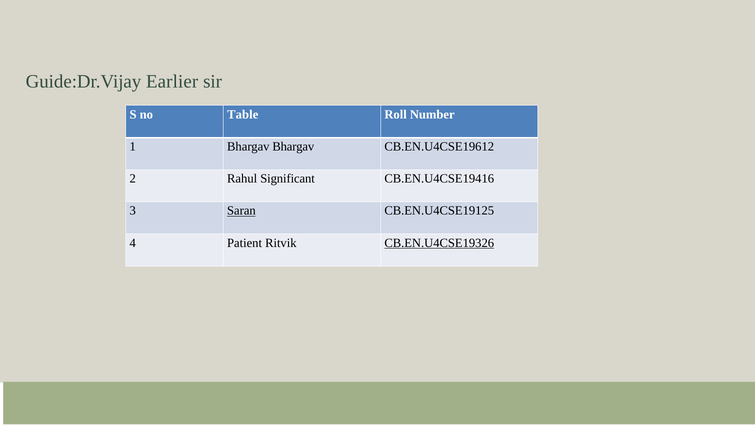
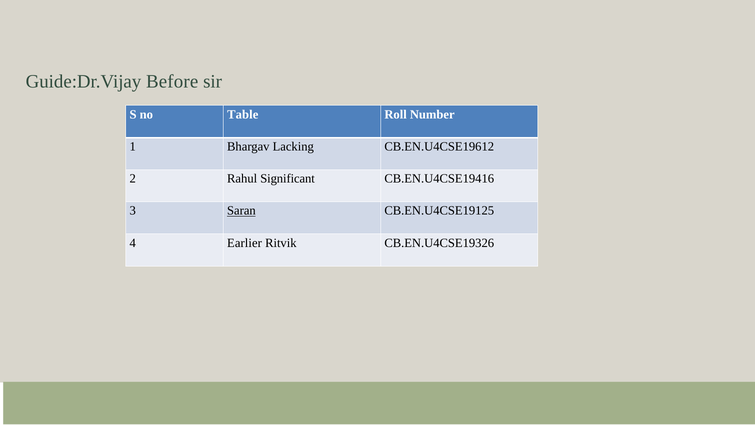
Earlier: Earlier -> Before (172, 82)
Bhargav Bhargav: Bhargav -> Lacking (293, 146)
Patient: Patient -> Earlier (245, 243)
CB.EN.U4CSE19326 underline: present -> none (439, 243)
